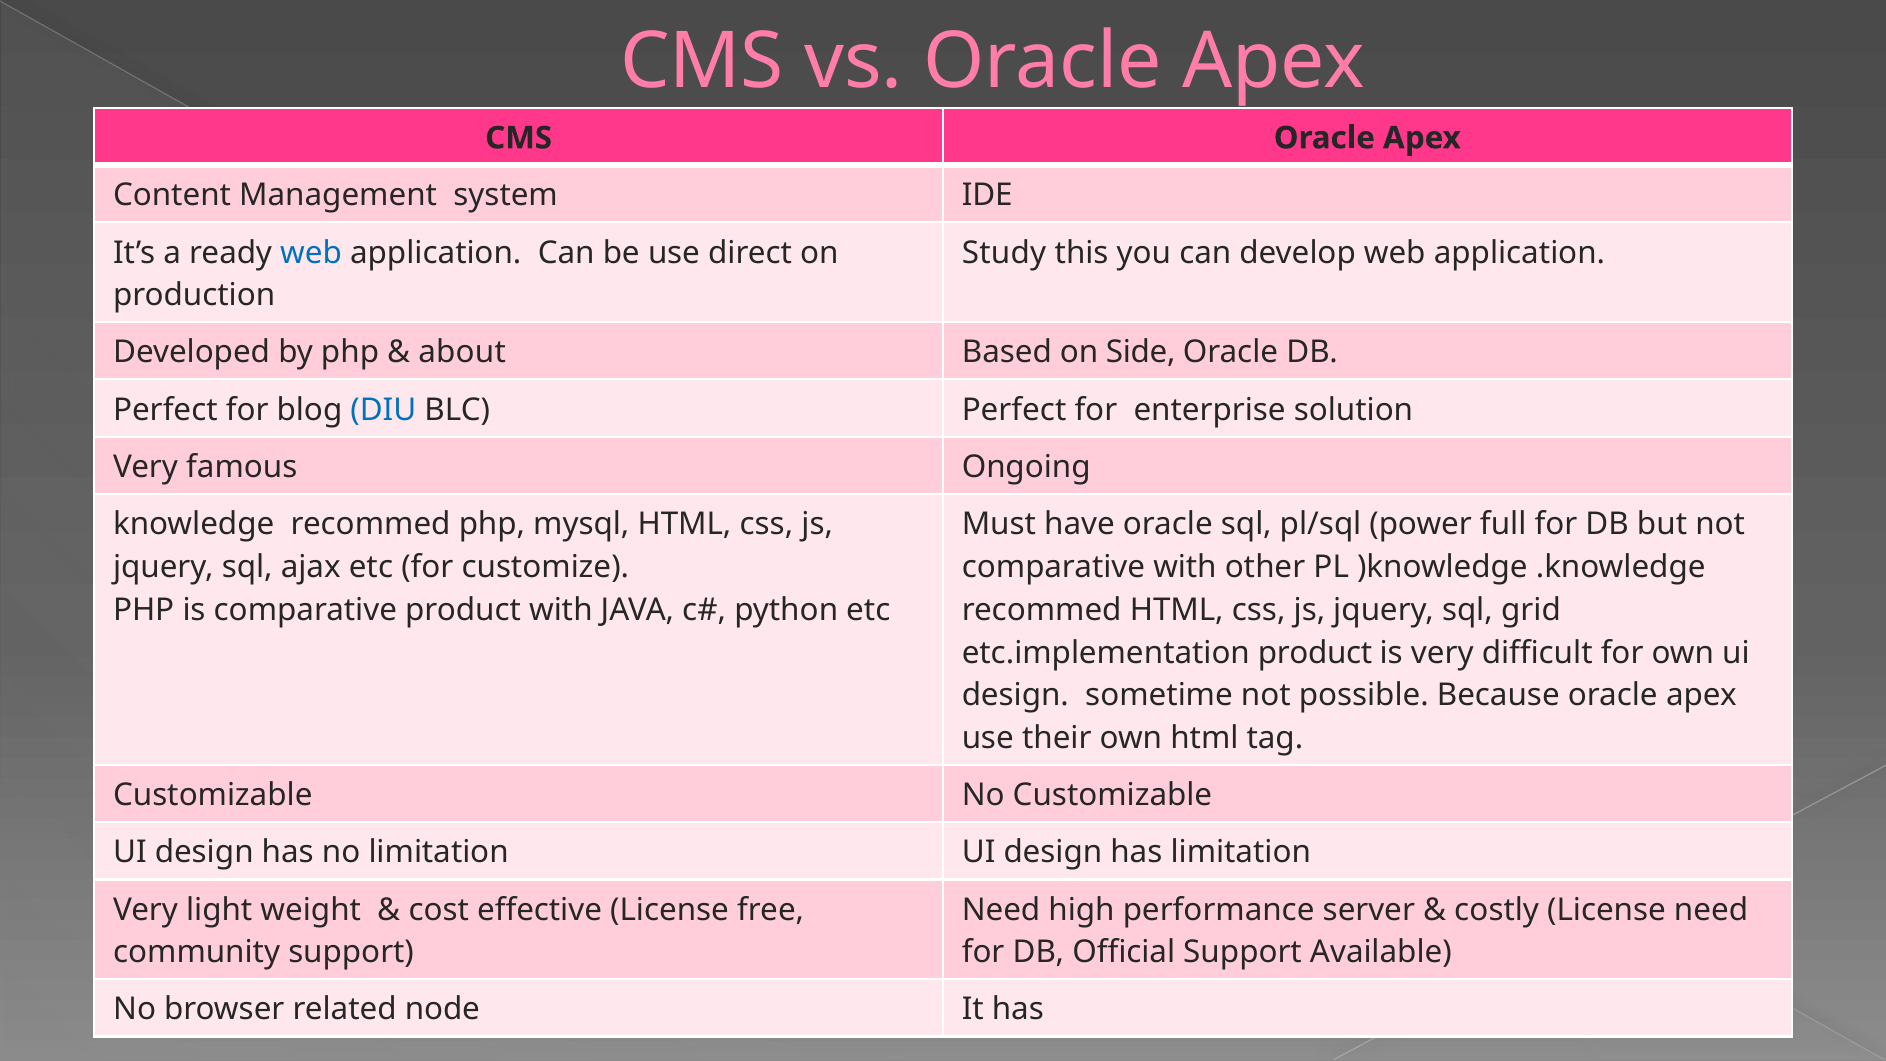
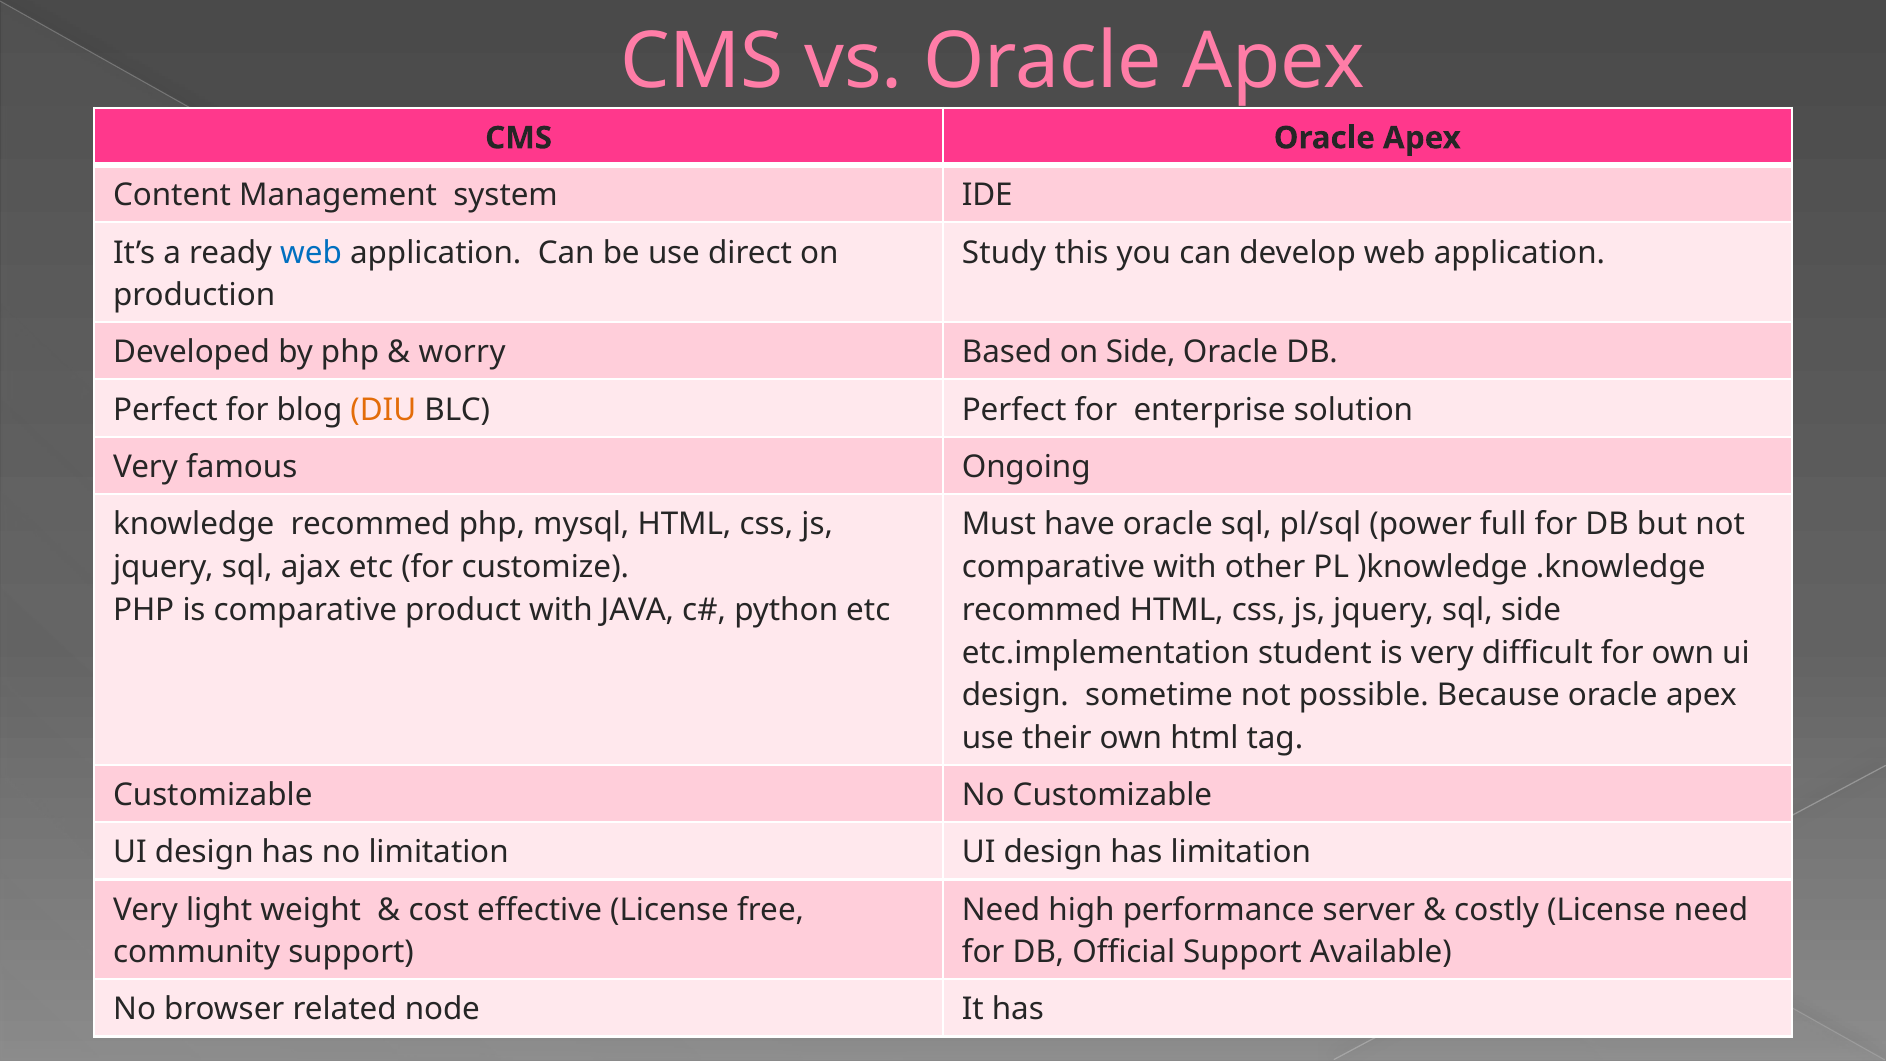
about: about -> worry (462, 352)
DIU colour: blue -> orange (383, 410)
sql grid: grid -> side (1531, 610)
etc.implementation product: product -> student (1315, 653)
